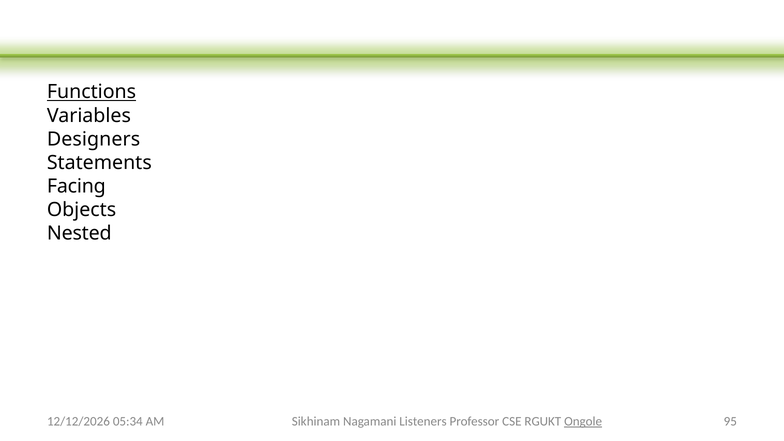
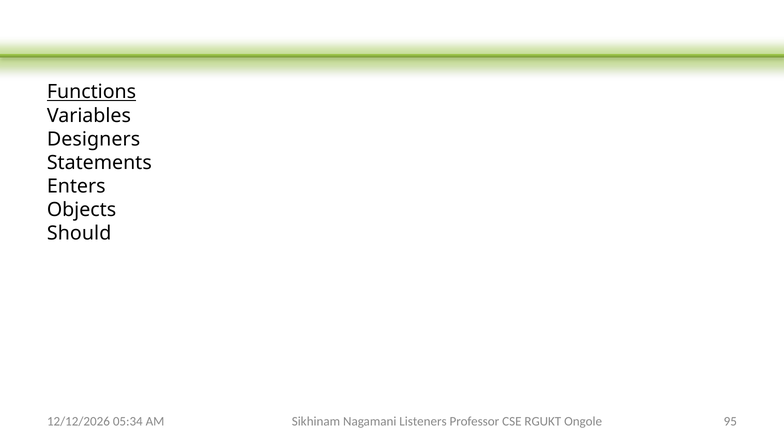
Facing: Facing -> Enters (76, 186)
Nested: Nested -> Should (79, 233)
Ongole underline: present -> none (583, 421)
